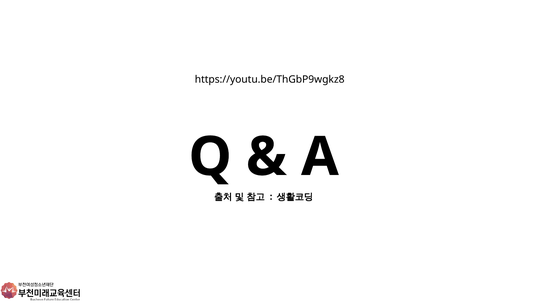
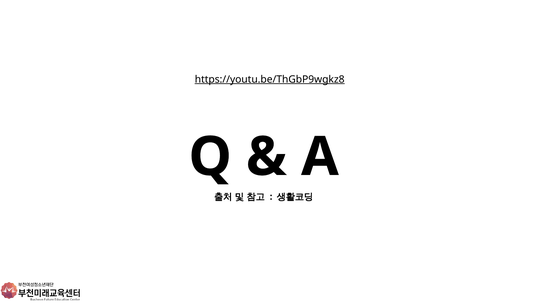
https://youtu.be/ThGbP9wgkz8 underline: none -> present (270, 79)
